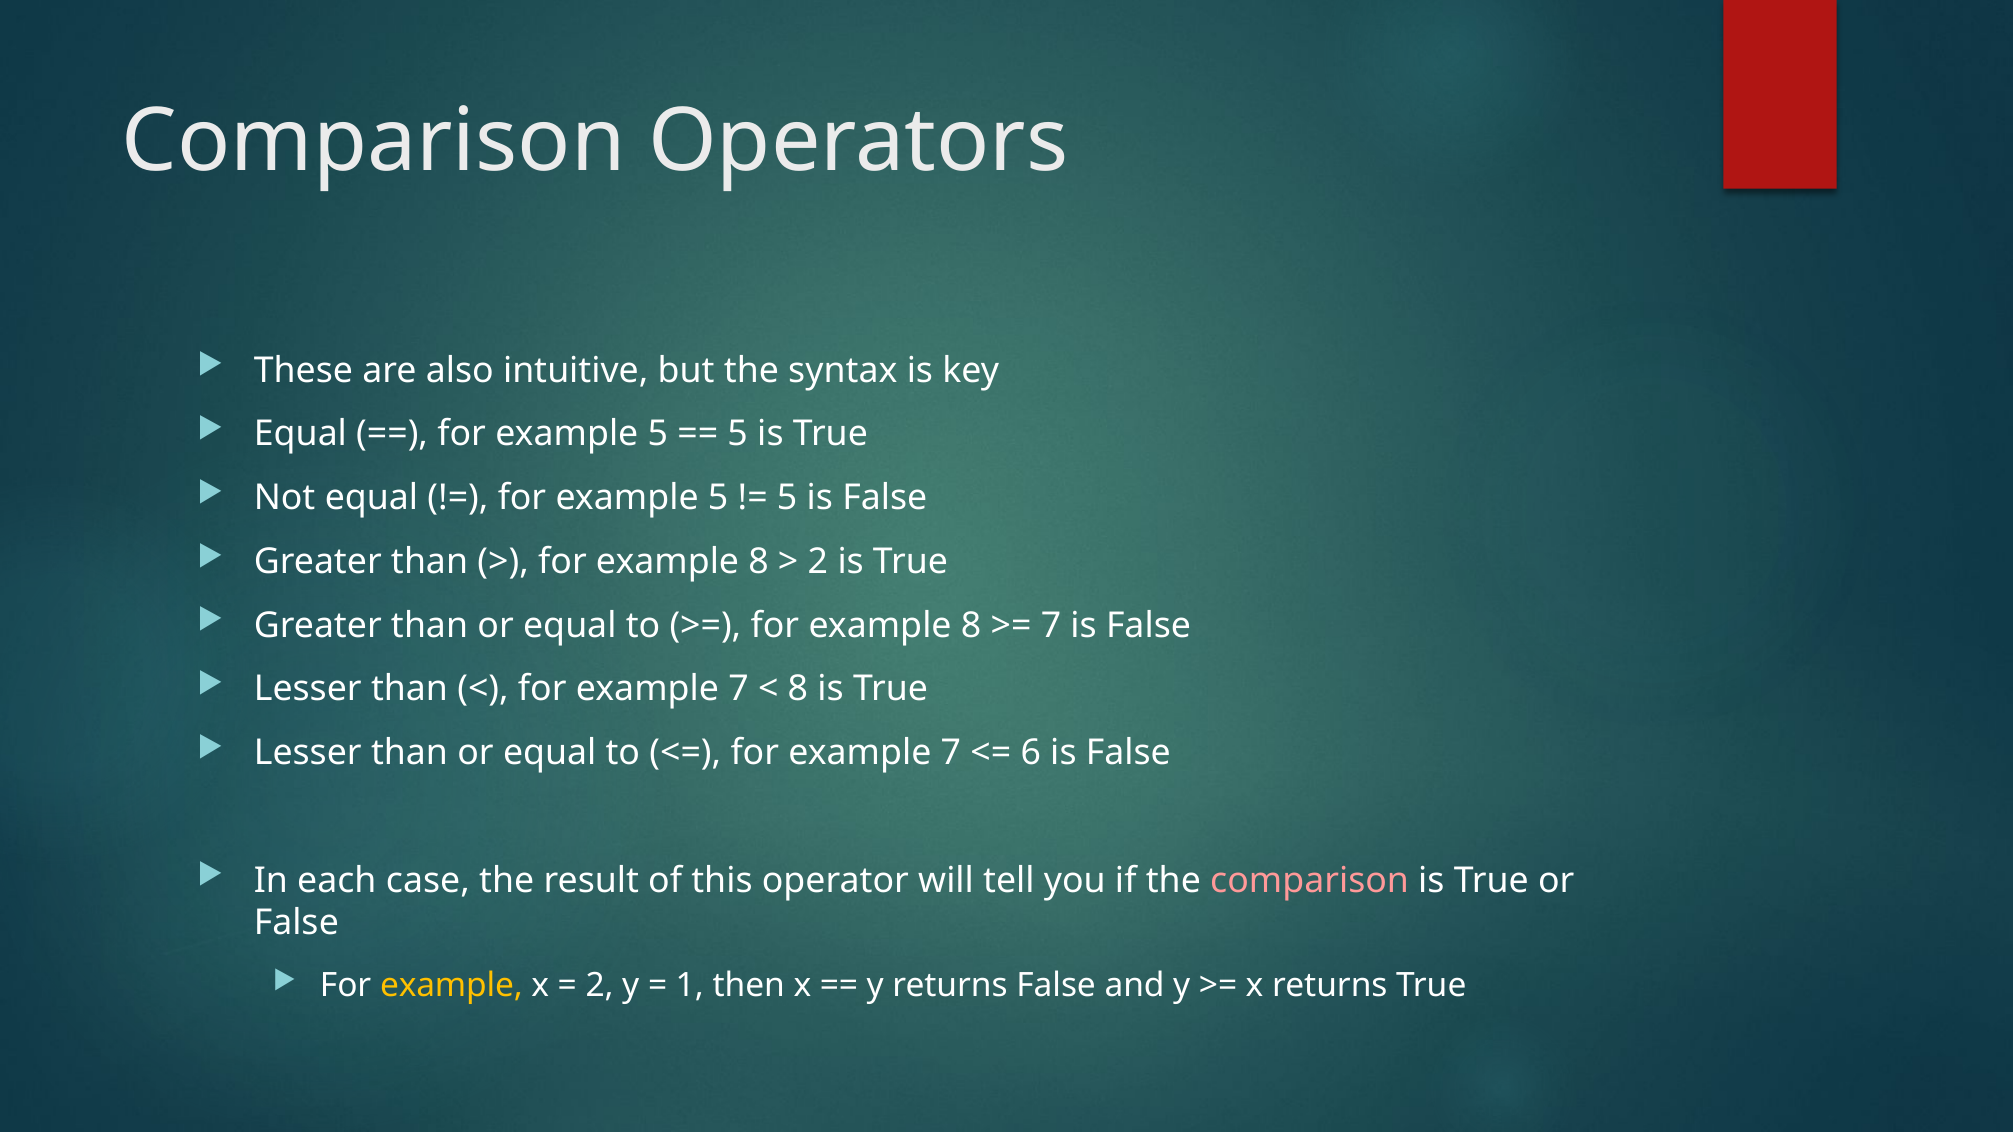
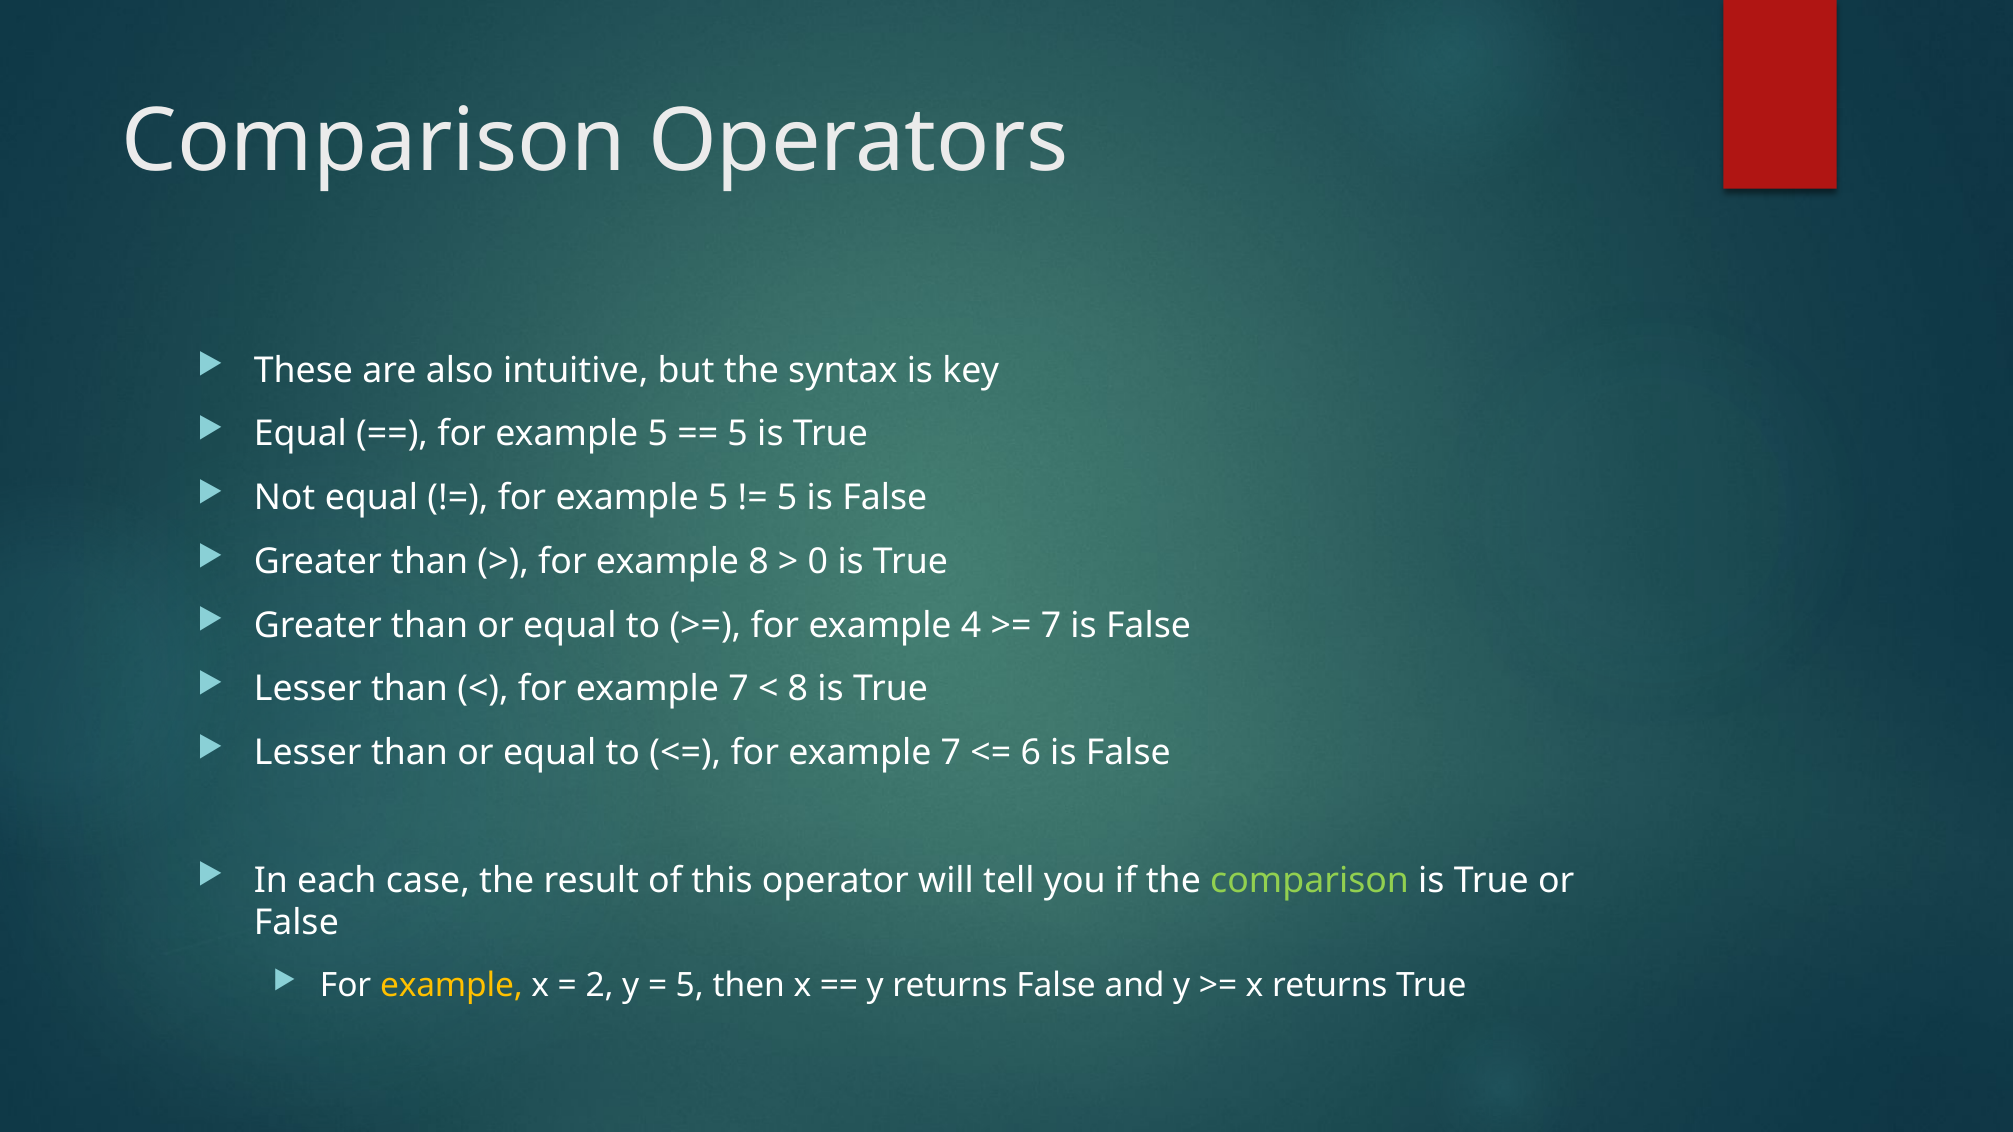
2: 2 -> 0 (818, 562)
8: 8 -> 4 (971, 626)
comparison colour: pink -> light green (1310, 881)
1: 1 -> 5 (690, 986)
